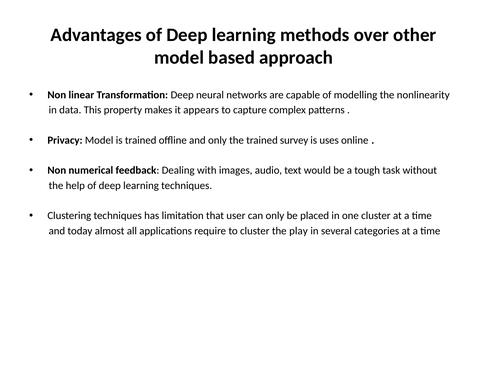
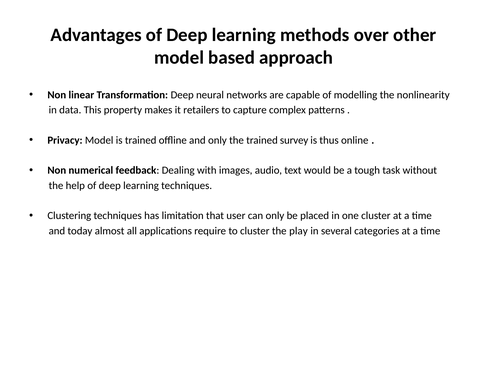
appears: appears -> retailers (201, 110)
uses: uses -> thus (329, 140)
